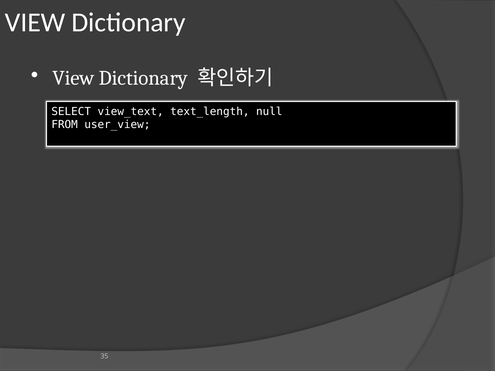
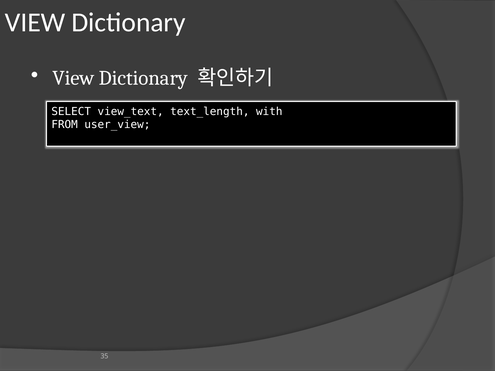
null: null -> with (269, 111)
